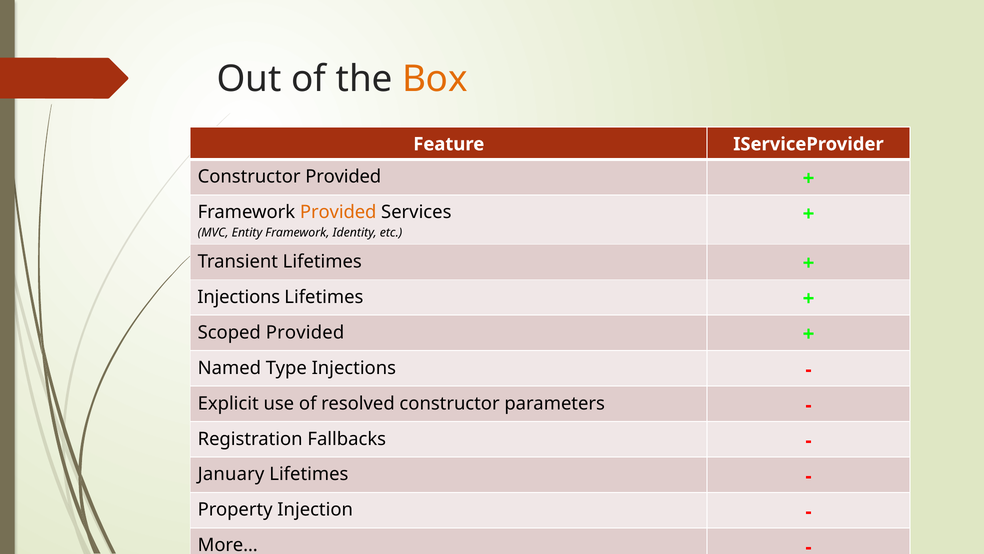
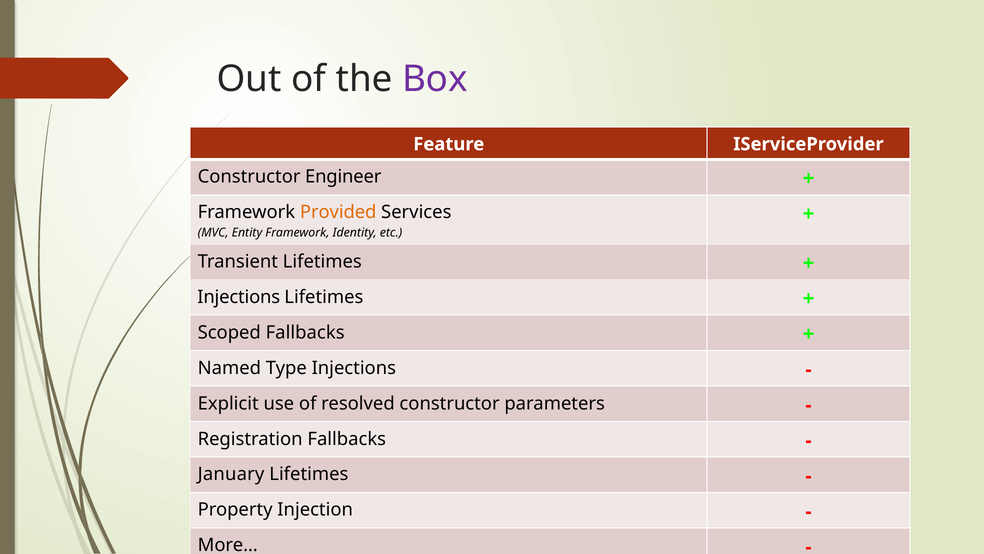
Box colour: orange -> purple (435, 79)
Constructor Provided: Provided -> Engineer (343, 177)
Scoped Provided: Provided -> Fallbacks (305, 332)
